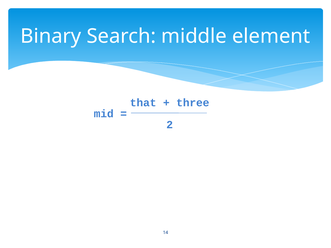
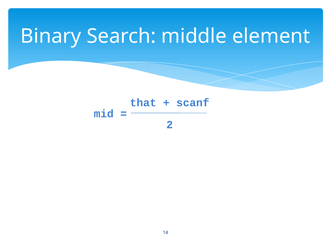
three: three -> scanf (193, 103)
